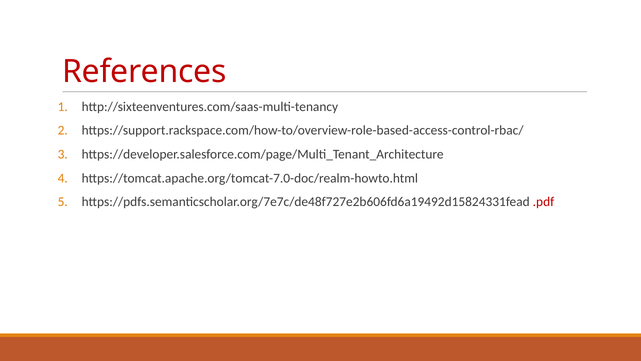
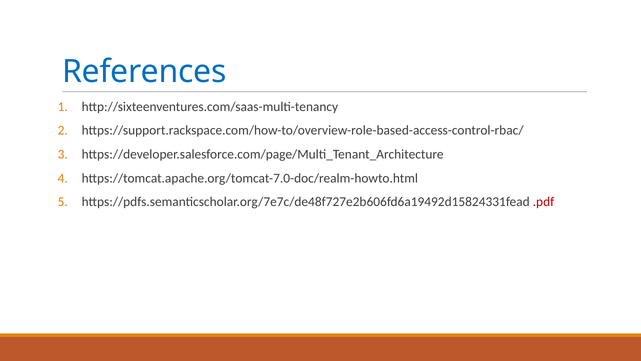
References colour: red -> blue (144, 72)
